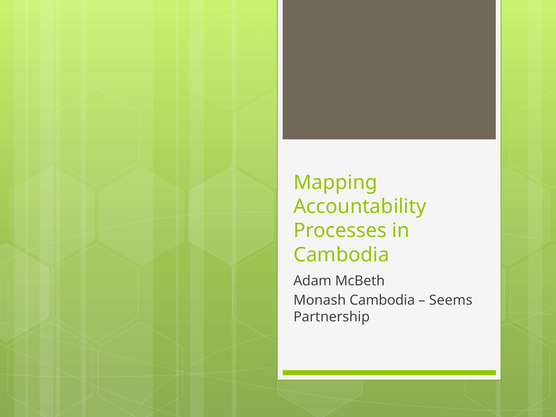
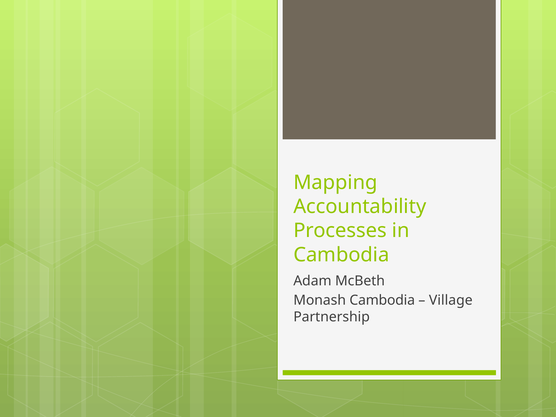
Seems: Seems -> Village (451, 300)
